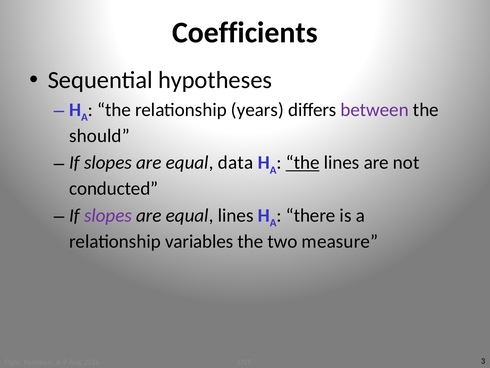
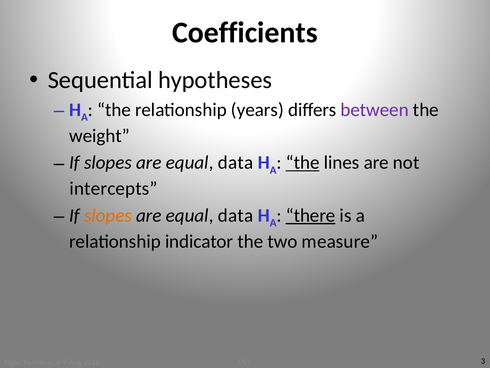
should: should -> weight (100, 136)
conducted: conducted -> intercepts (114, 188)
slopes colour: purple -> orange (108, 215)
lines: lines -> data (236, 215)
there underline: none -> present (311, 215)
variables: variables -> indicator (199, 241)
